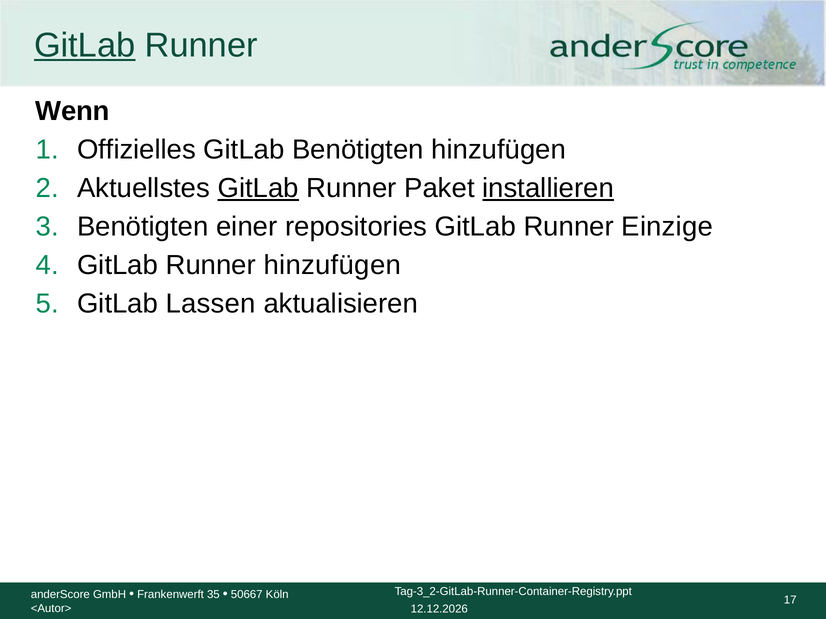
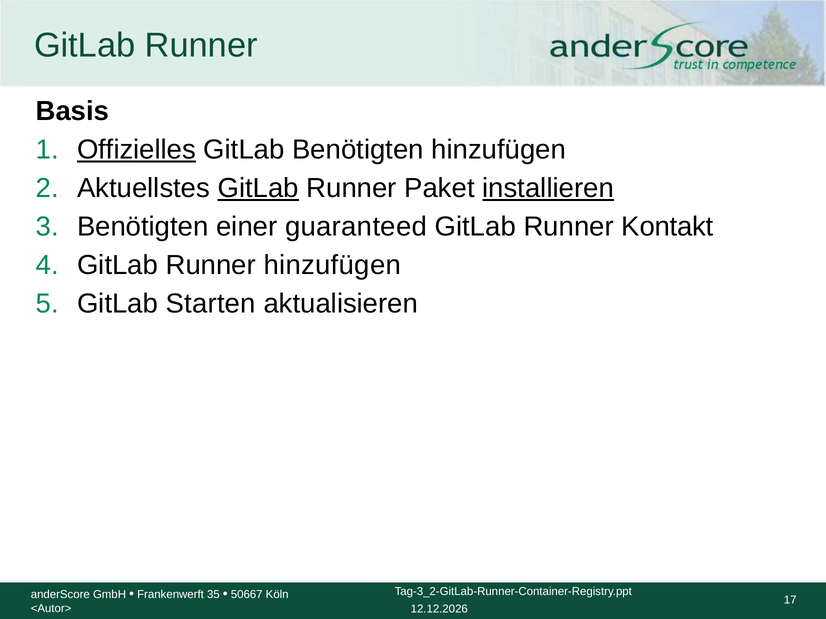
GitLab underline: present -> none (85, 45)
Wenn: Wenn -> Basis (72, 111)
Offizielles underline: none -> present (136, 150)
repositories: repositories -> guaranteed (356, 227)
Einzige: Einzige -> Kontakt (668, 227)
Lassen: Lassen -> Starten (211, 304)
